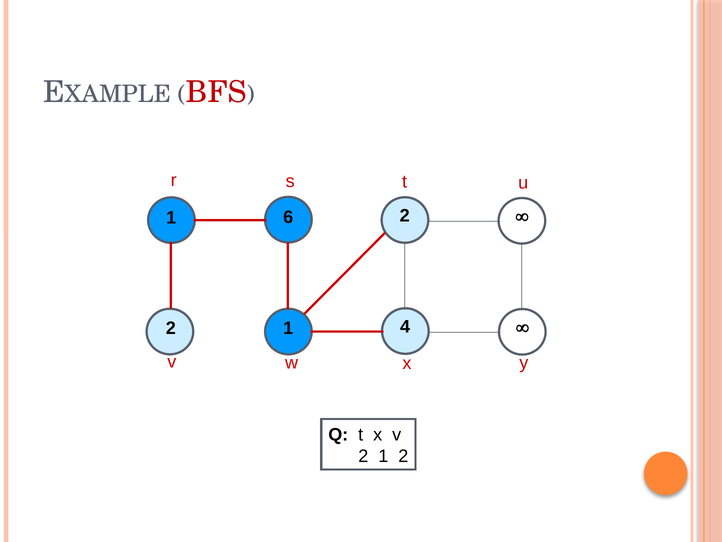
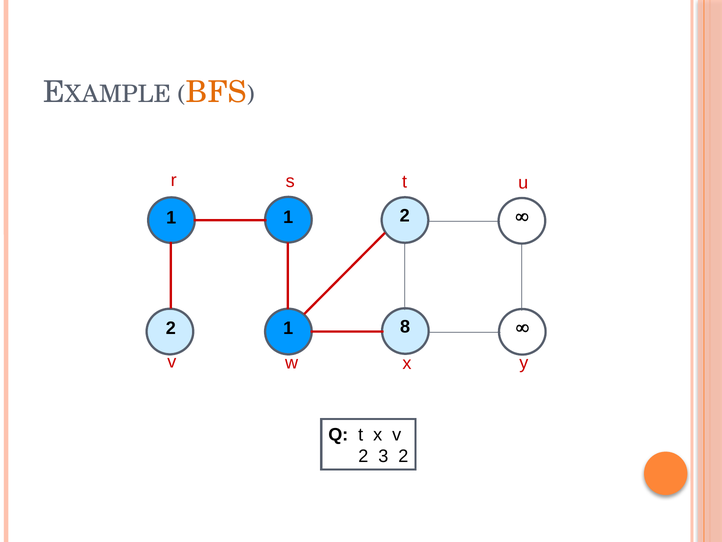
BFS colour: red -> orange (216, 92)
6: 6 -> 1 (288, 217)
4: 4 -> 8 (405, 326)
2 1: 1 -> 3 (383, 456)
